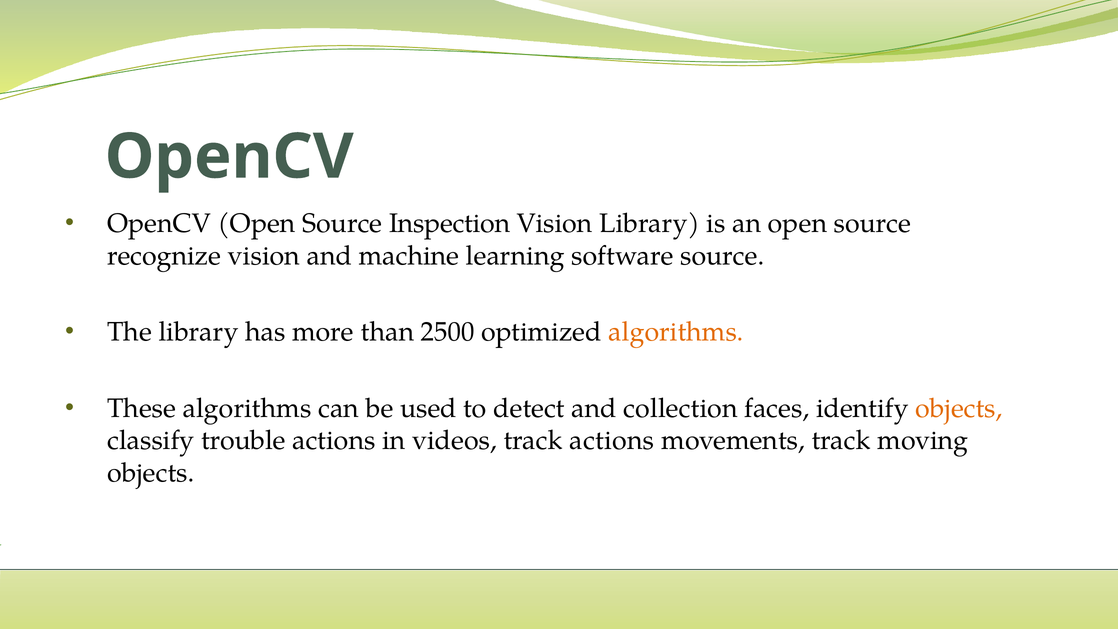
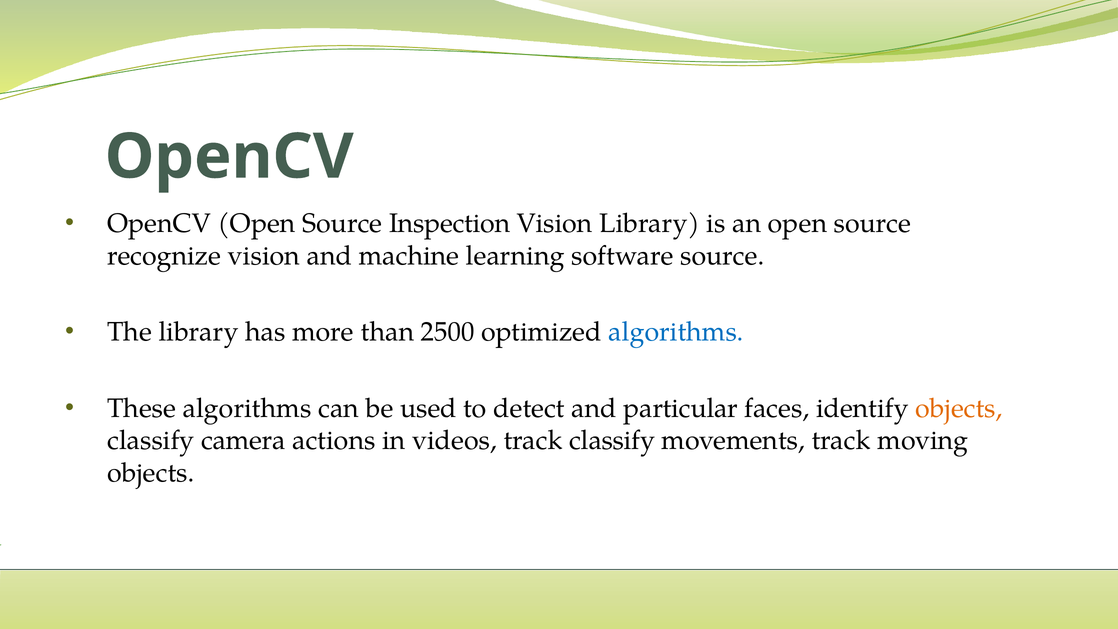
algorithms colour: orange -> blue (676, 332)
collection: collection -> particular (681, 408)
trouble: trouble -> camera (243, 440)
track actions: actions -> classify (612, 440)
